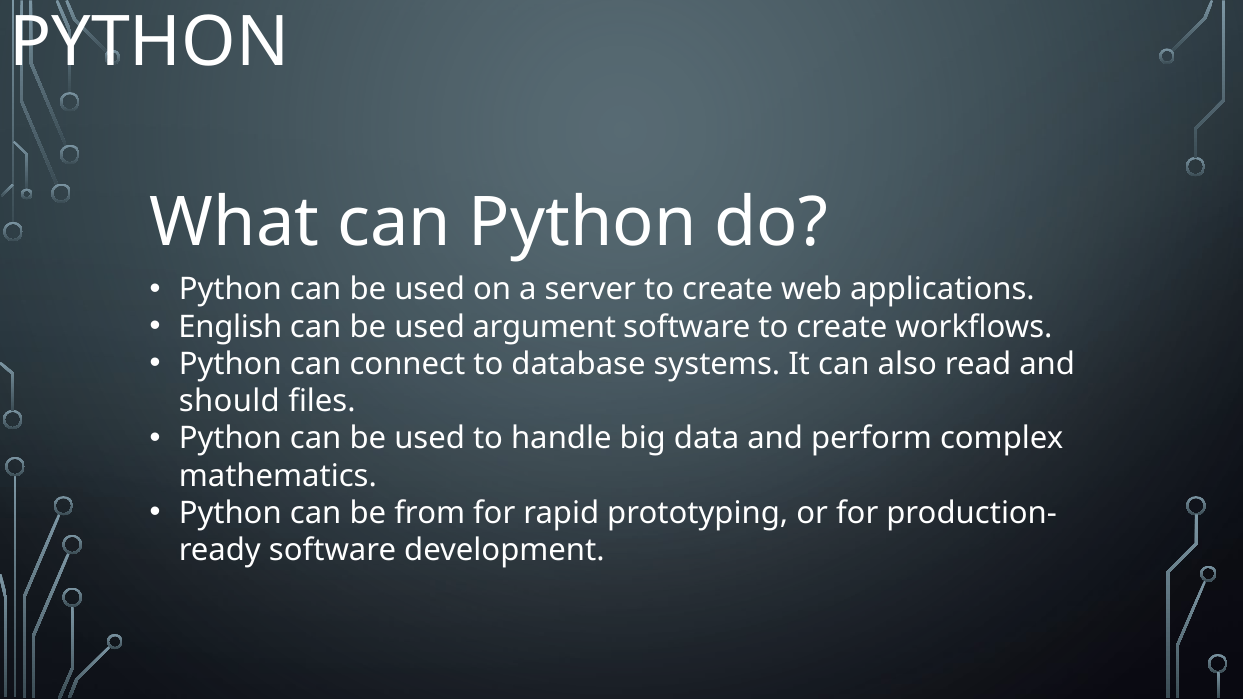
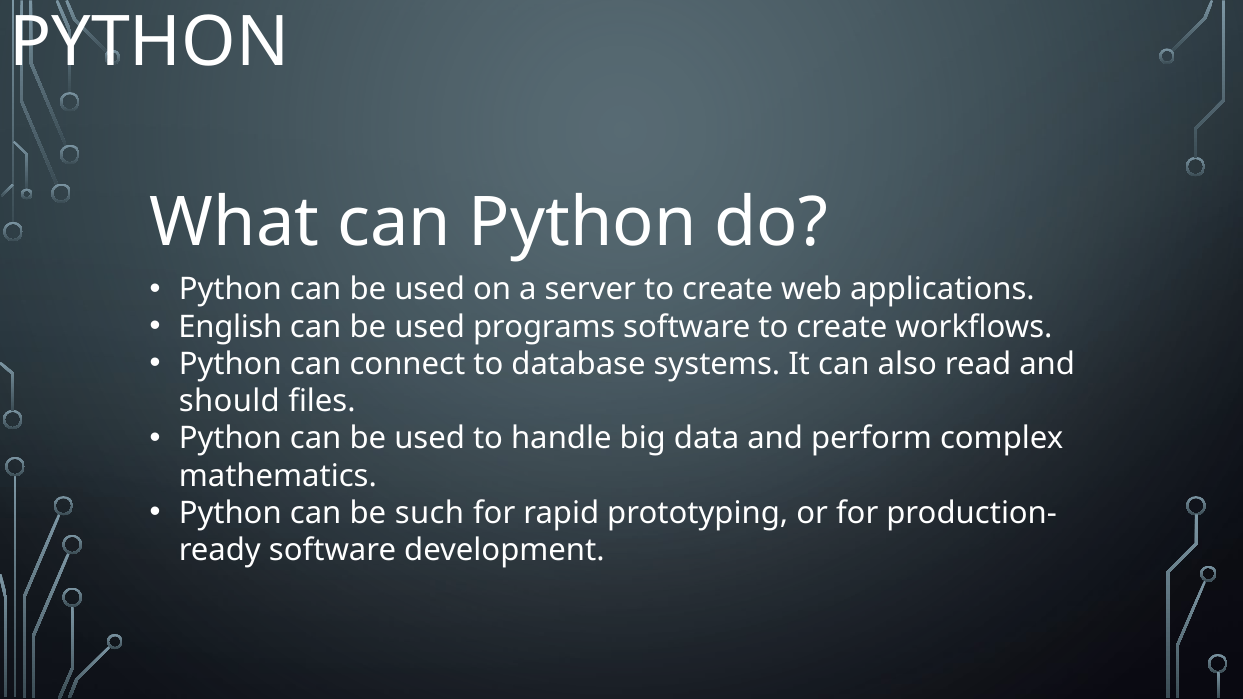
argument: argument -> programs (544, 327)
from: from -> such (429, 513)
